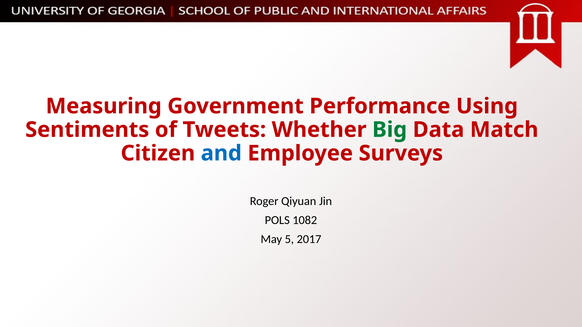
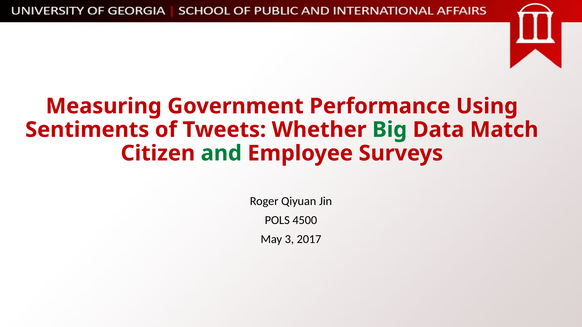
and colour: blue -> green (221, 153)
1082: 1082 -> 4500 (305, 220)
5: 5 -> 3 (289, 240)
